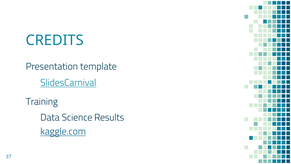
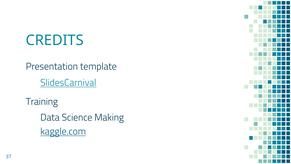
Results: Results -> Making (109, 117)
